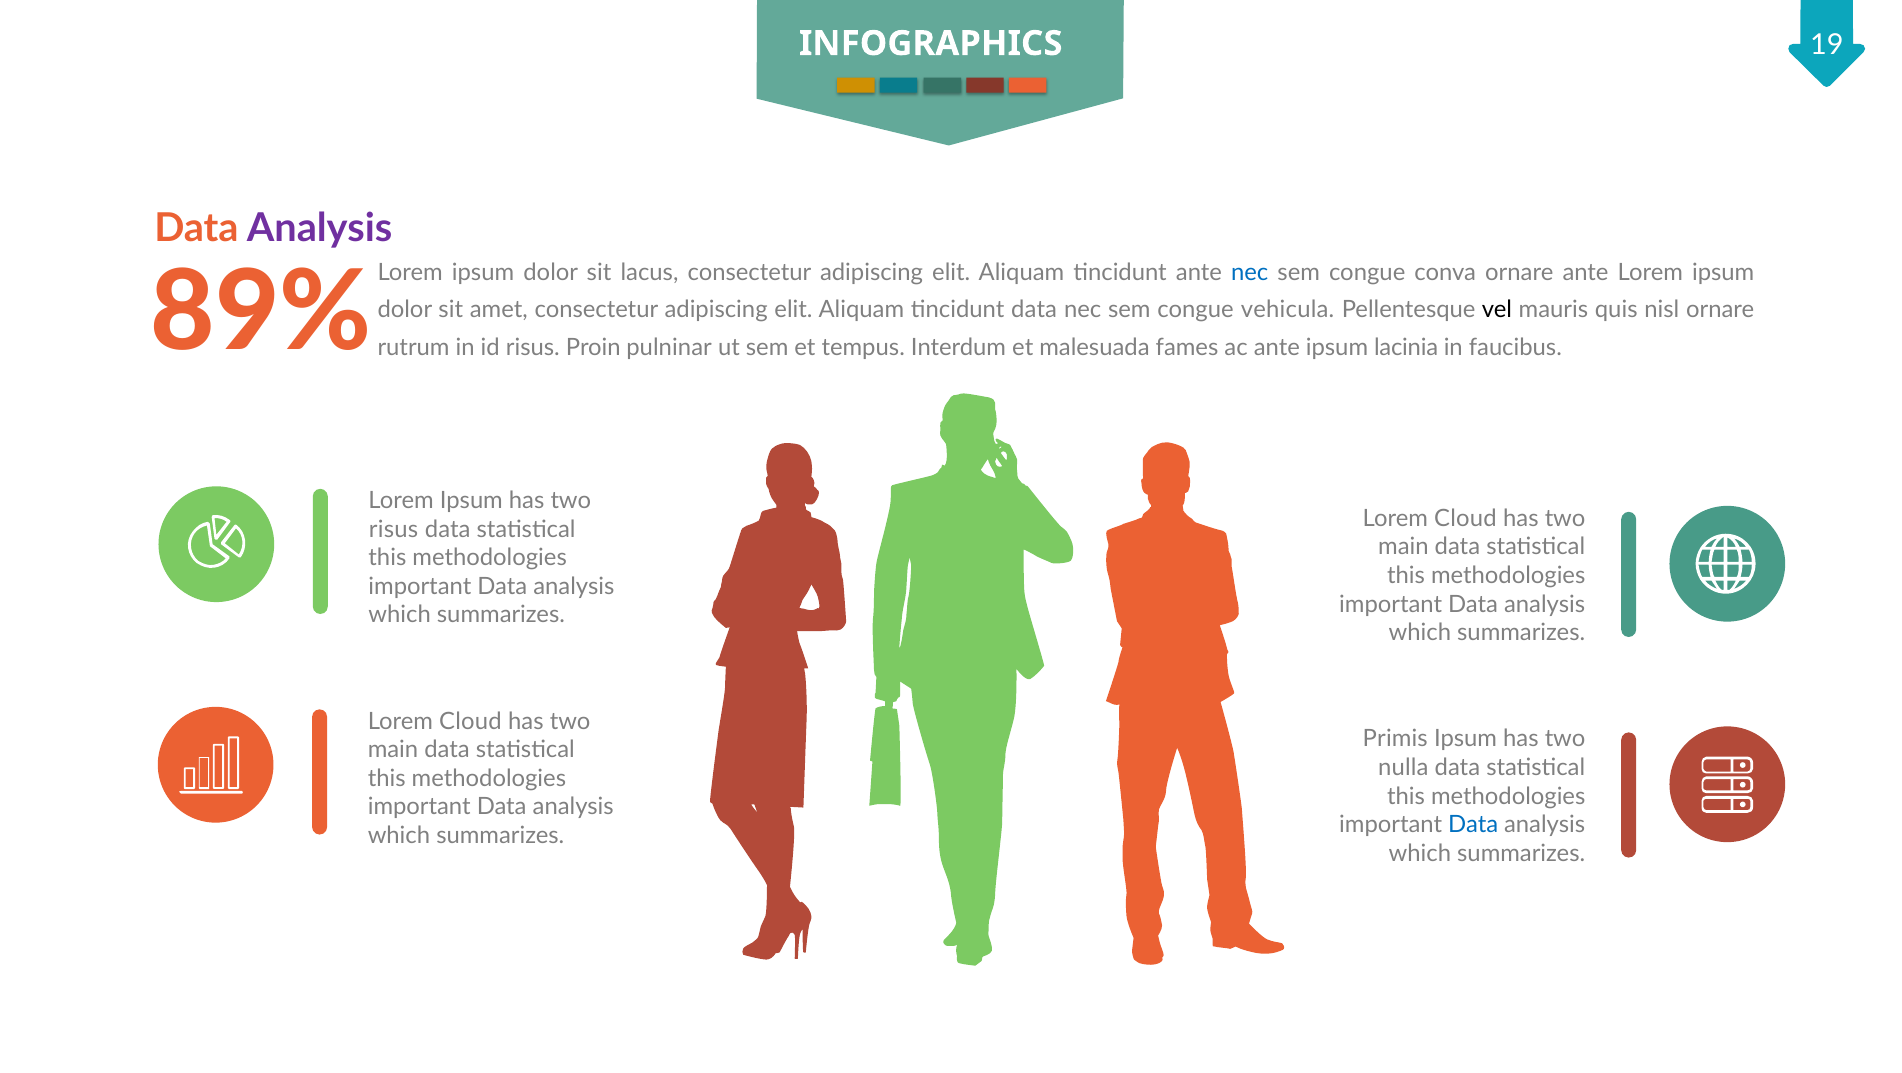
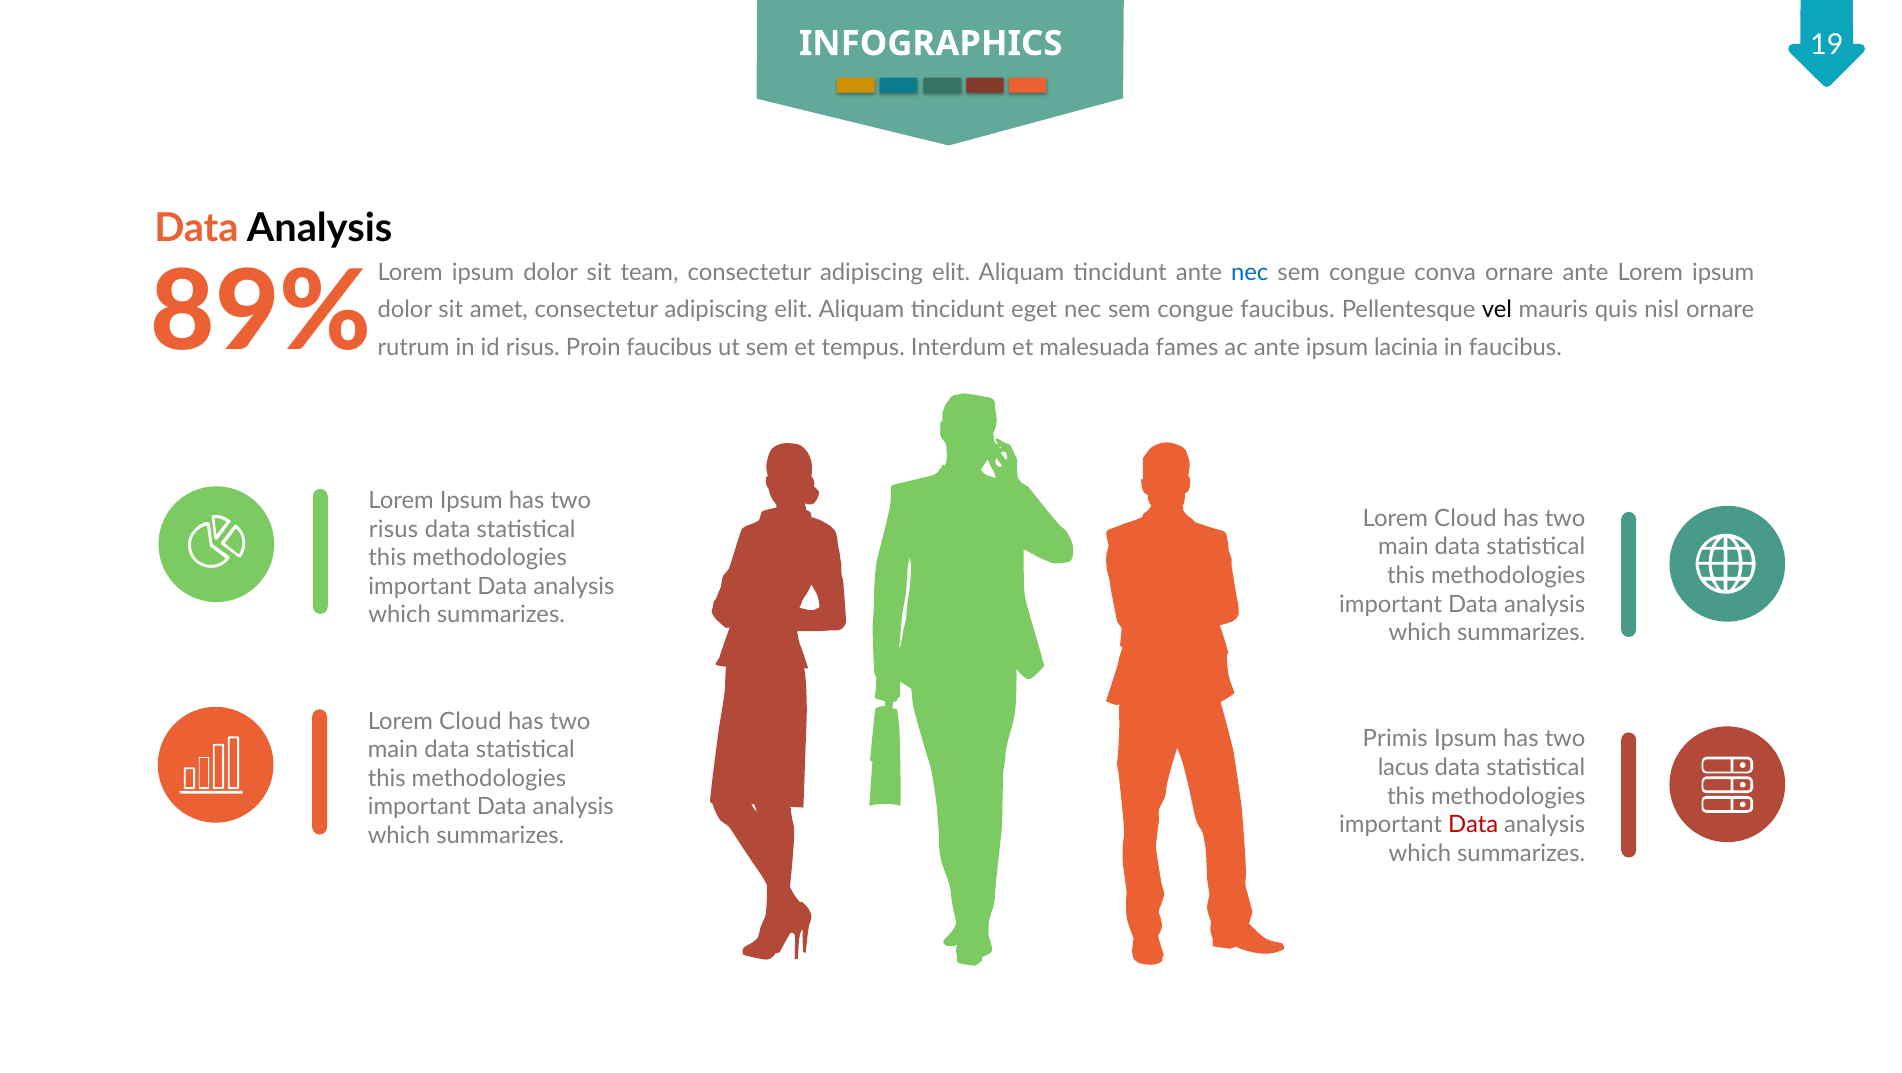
Analysis colour: purple -> black (320, 228)
lacus: lacus -> team (650, 273)
tincidunt data: data -> eget (1034, 310)
congue vehicula: vehicula -> faucibus (1288, 310)
Proin pulninar: pulninar -> faucibus (669, 347)
nulla: nulla -> lacus (1404, 767)
Data colour: blue -> red (1473, 825)
